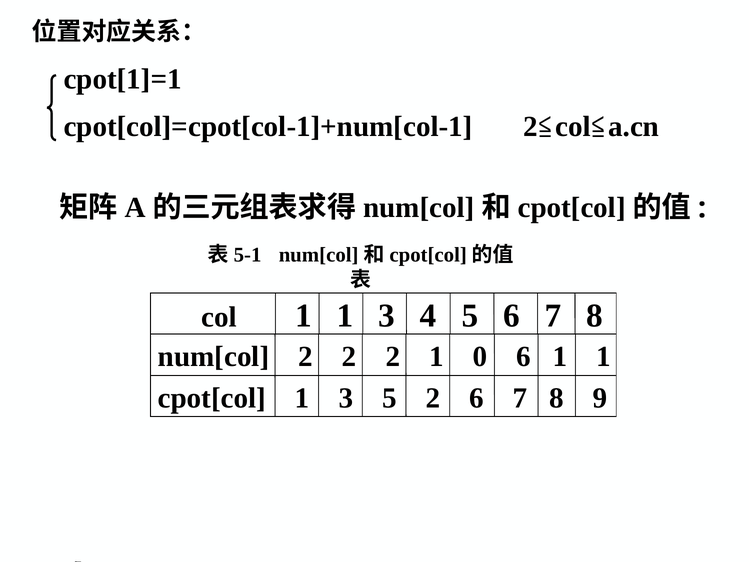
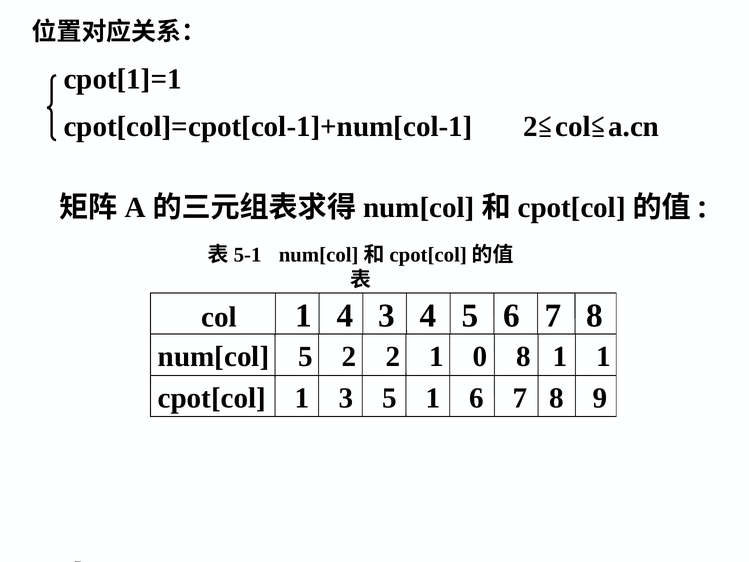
col 1 1: 1 -> 4 (345, 316)
num[col 2: 2 -> 5 (306, 357)
0 6: 6 -> 8 (523, 357)
5 2: 2 -> 1 (433, 398)
